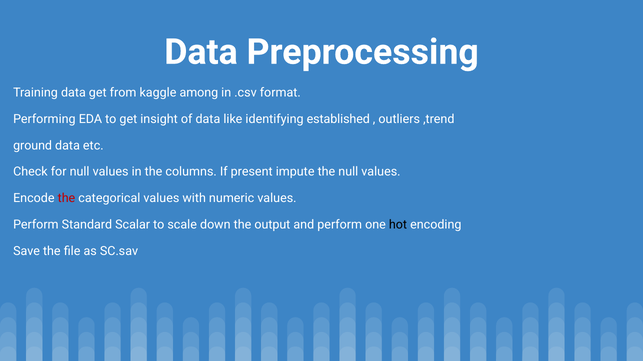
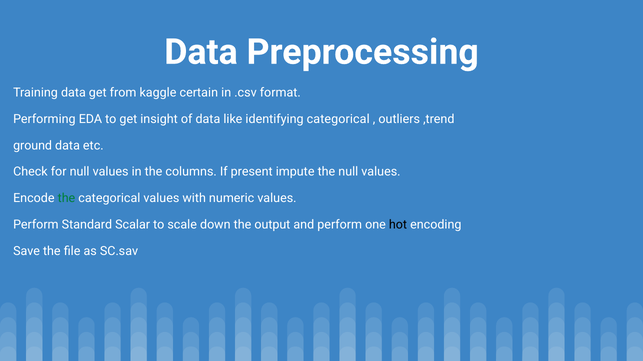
among: among -> certain (199, 93)
identifying established: established -> categorical (338, 119)
the colour: red -> green (66, 199)
